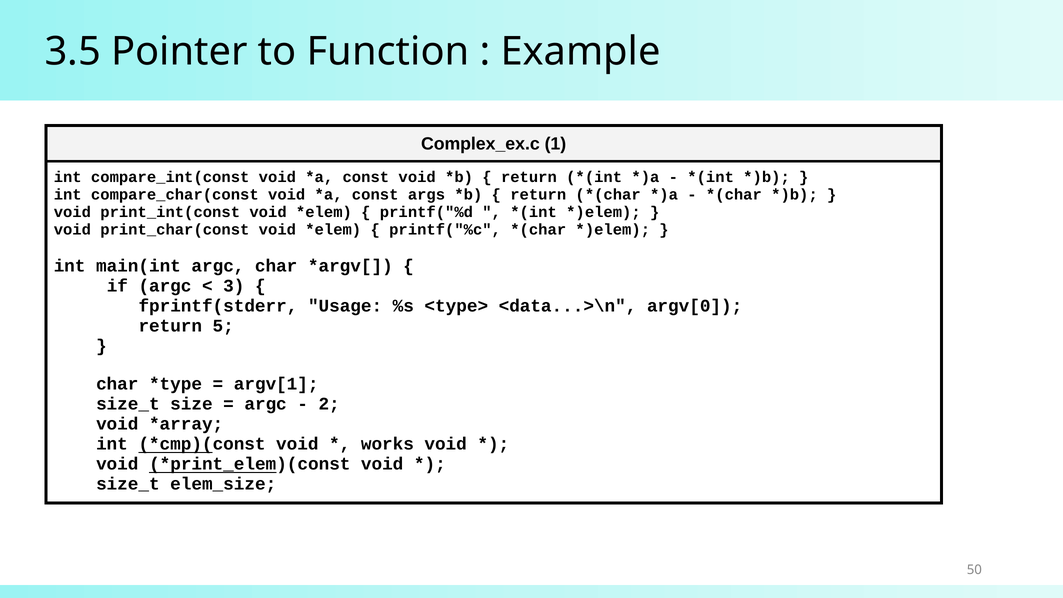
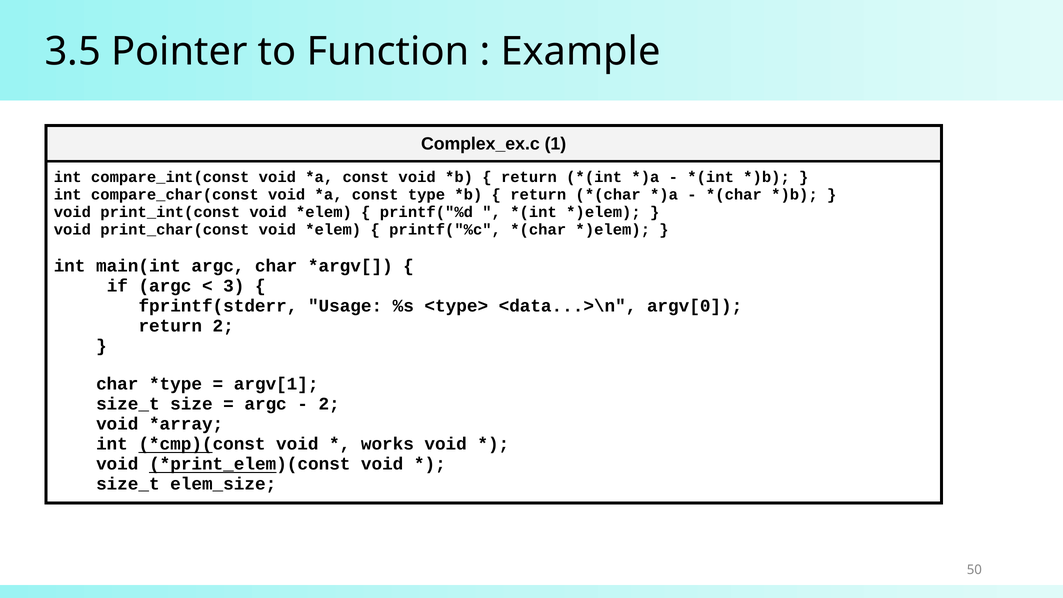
args: args -> type (426, 194)
return 5: 5 -> 2 (223, 326)
